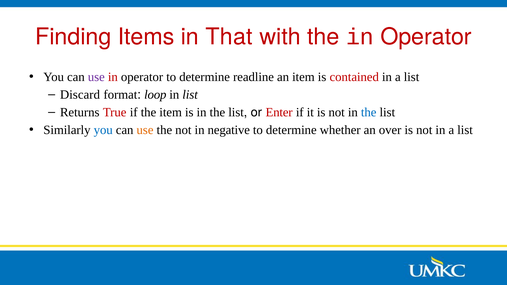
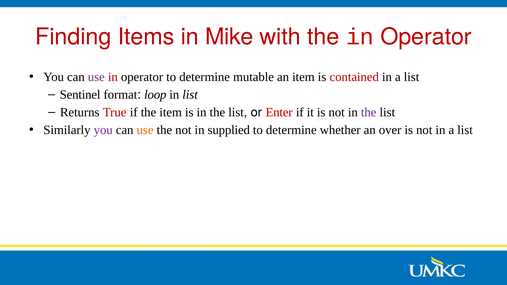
That: That -> Mike (229, 37)
readline: readline -> mutable (254, 77)
Discard: Discard -> Sentinel (80, 95)
the colour: blue -> purple (369, 112)
you colour: blue -> purple (103, 130)
negative: negative -> supplied (229, 130)
